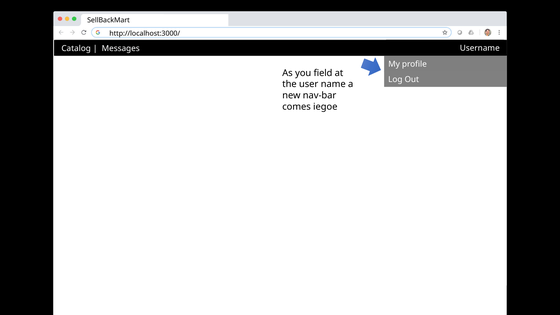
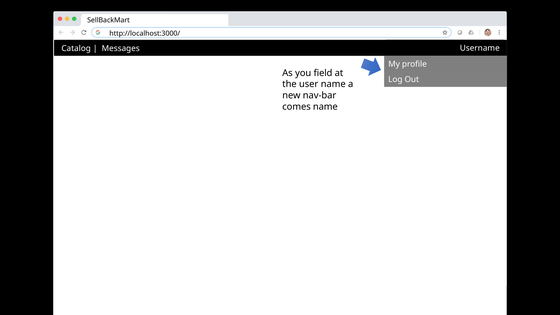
comes iegoe: iegoe -> name (325, 107)
